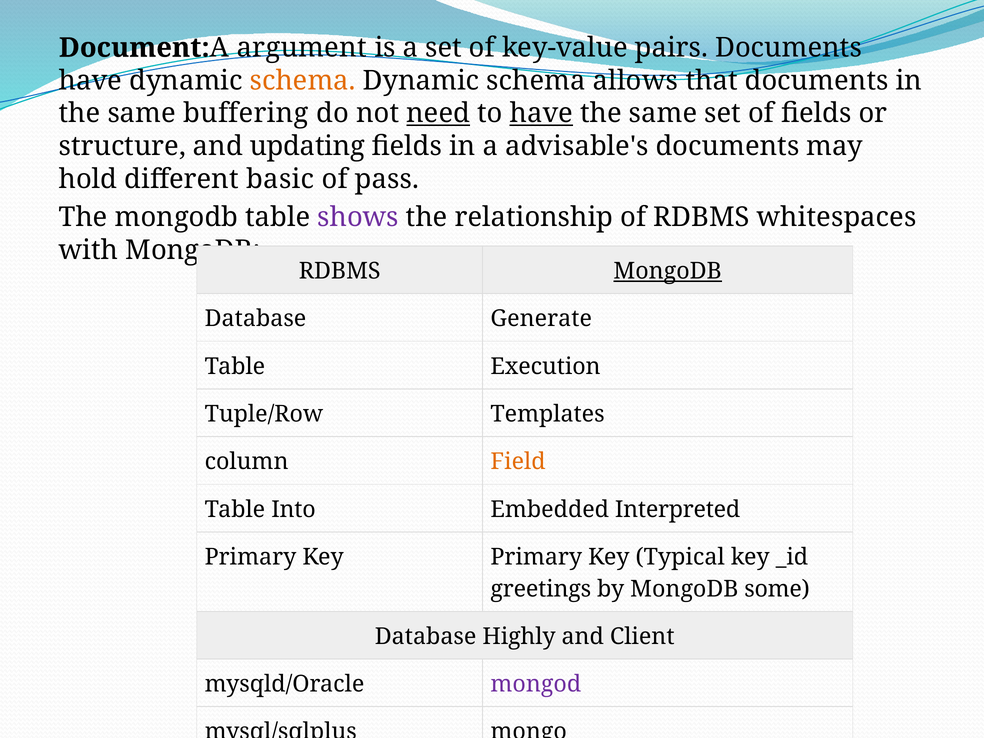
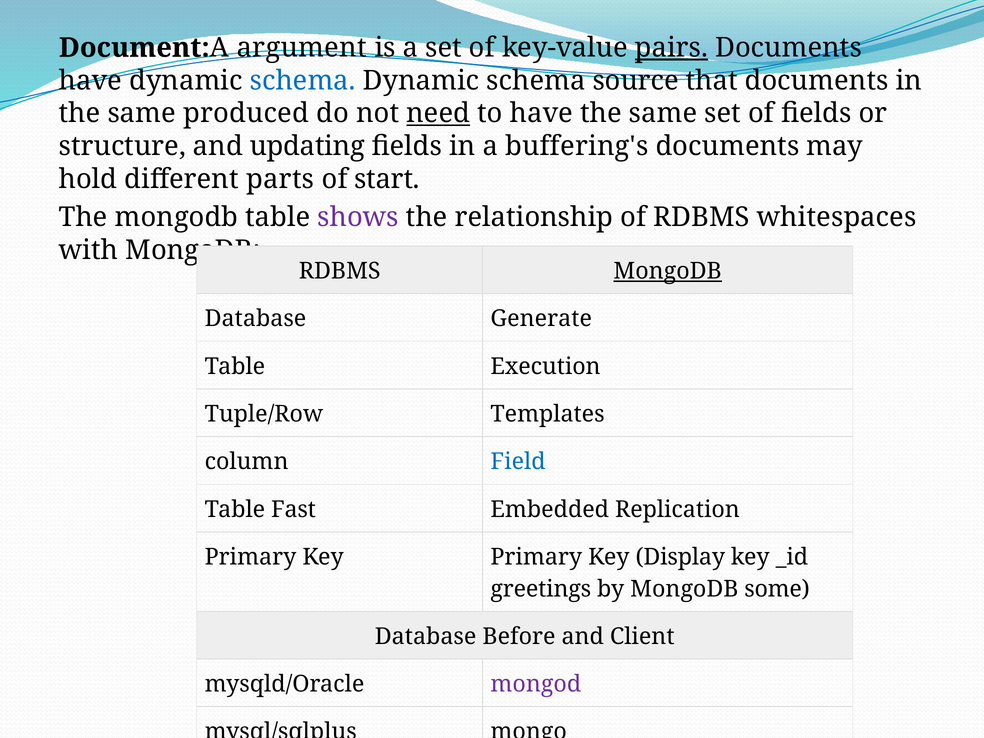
pairs underline: none -> present (672, 48)
schema colour: orange -> blue (303, 81)
allows: allows -> source (636, 81)
buffering: buffering -> produced (246, 113)
have underline: present -> none (541, 113)
advisable's: advisable's -> buffering's (577, 146)
basic: basic -> parts (280, 179)
pass: pass -> start (387, 179)
Field colour: orange -> blue (518, 462)
Into: Into -> Fast (293, 509)
Interpreted: Interpreted -> Replication (677, 509)
Typical: Typical -> Display (680, 557)
Highly: Highly -> Before (519, 637)
